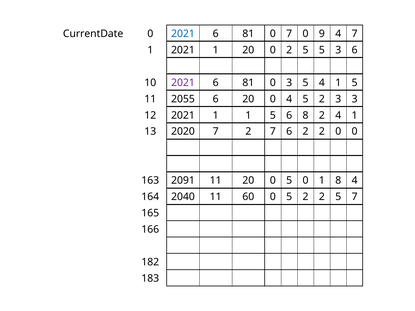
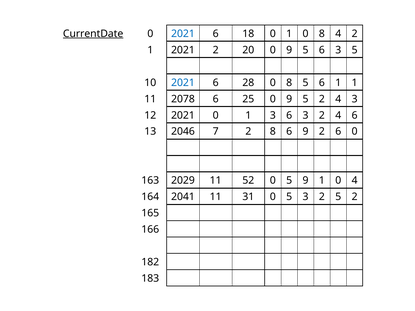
CurrentDate underline: none -> present (93, 34)
81: 81 -> 18 (248, 34)
7: 7 -> 1 (289, 34)
9: 9 -> 8 (322, 34)
4 7: 7 -> 2 (355, 34)
1 2021 1: 1 -> 2 (216, 50)
20 0 2: 2 -> 9 (289, 50)
5: 5 -> 6 (322, 50)
3 6: 6 -> 5 (355, 50)
2021 colour: purple -> blue (183, 83)
81: 81 -> 28 (248, 83)
3: 3 -> 8 (289, 83)
4: 4 -> 6 (322, 83)
5: 5 -> 1 (355, 83)
2055: 2055 -> 2078 (183, 99)
6 20: 20 -> 25 (248, 99)
4: 4 -> 9 (289, 99)
5 2 3: 3 -> 4 (338, 99)
12 2021 1: 1 -> 0 (216, 115)
5: 5 -> 3 (273, 115)
8: 8 -> 3 (306, 115)
2 4 1: 1 -> 6 (355, 115)
2020: 2020 -> 2046 (183, 132)
2 7: 7 -> 8 (273, 132)
6 2: 2 -> 9 (306, 132)
2 0: 0 -> 6 (338, 132)
2091: 2091 -> 2029 (183, 181)
11 20: 20 -> 52 (248, 181)
5 0: 0 -> 9 (306, 181)
8: 8 -> 0 (338, 181)
2040: 2040 -> 2041 (183, 197)
60: 60 -> 31 (248, 197)
0 5 2: 2 -> 3 (306, 197)
2 5 7: 7 -> 2 (355, 197)
